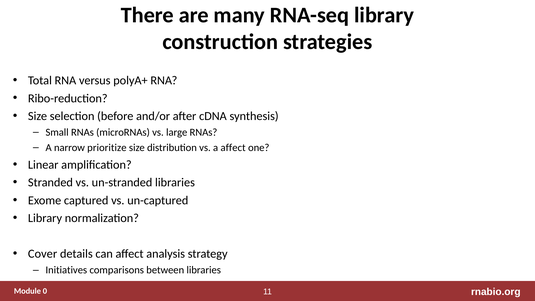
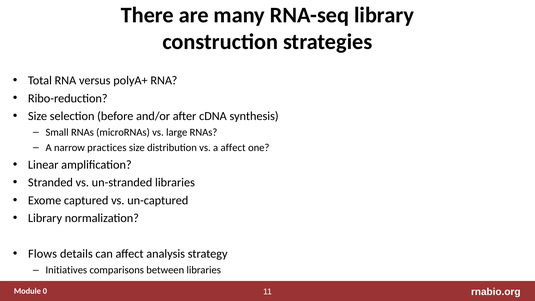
prioritize: prioritize -> practices (107, 148)
Cover: Cover -> Flows (43, 254)
